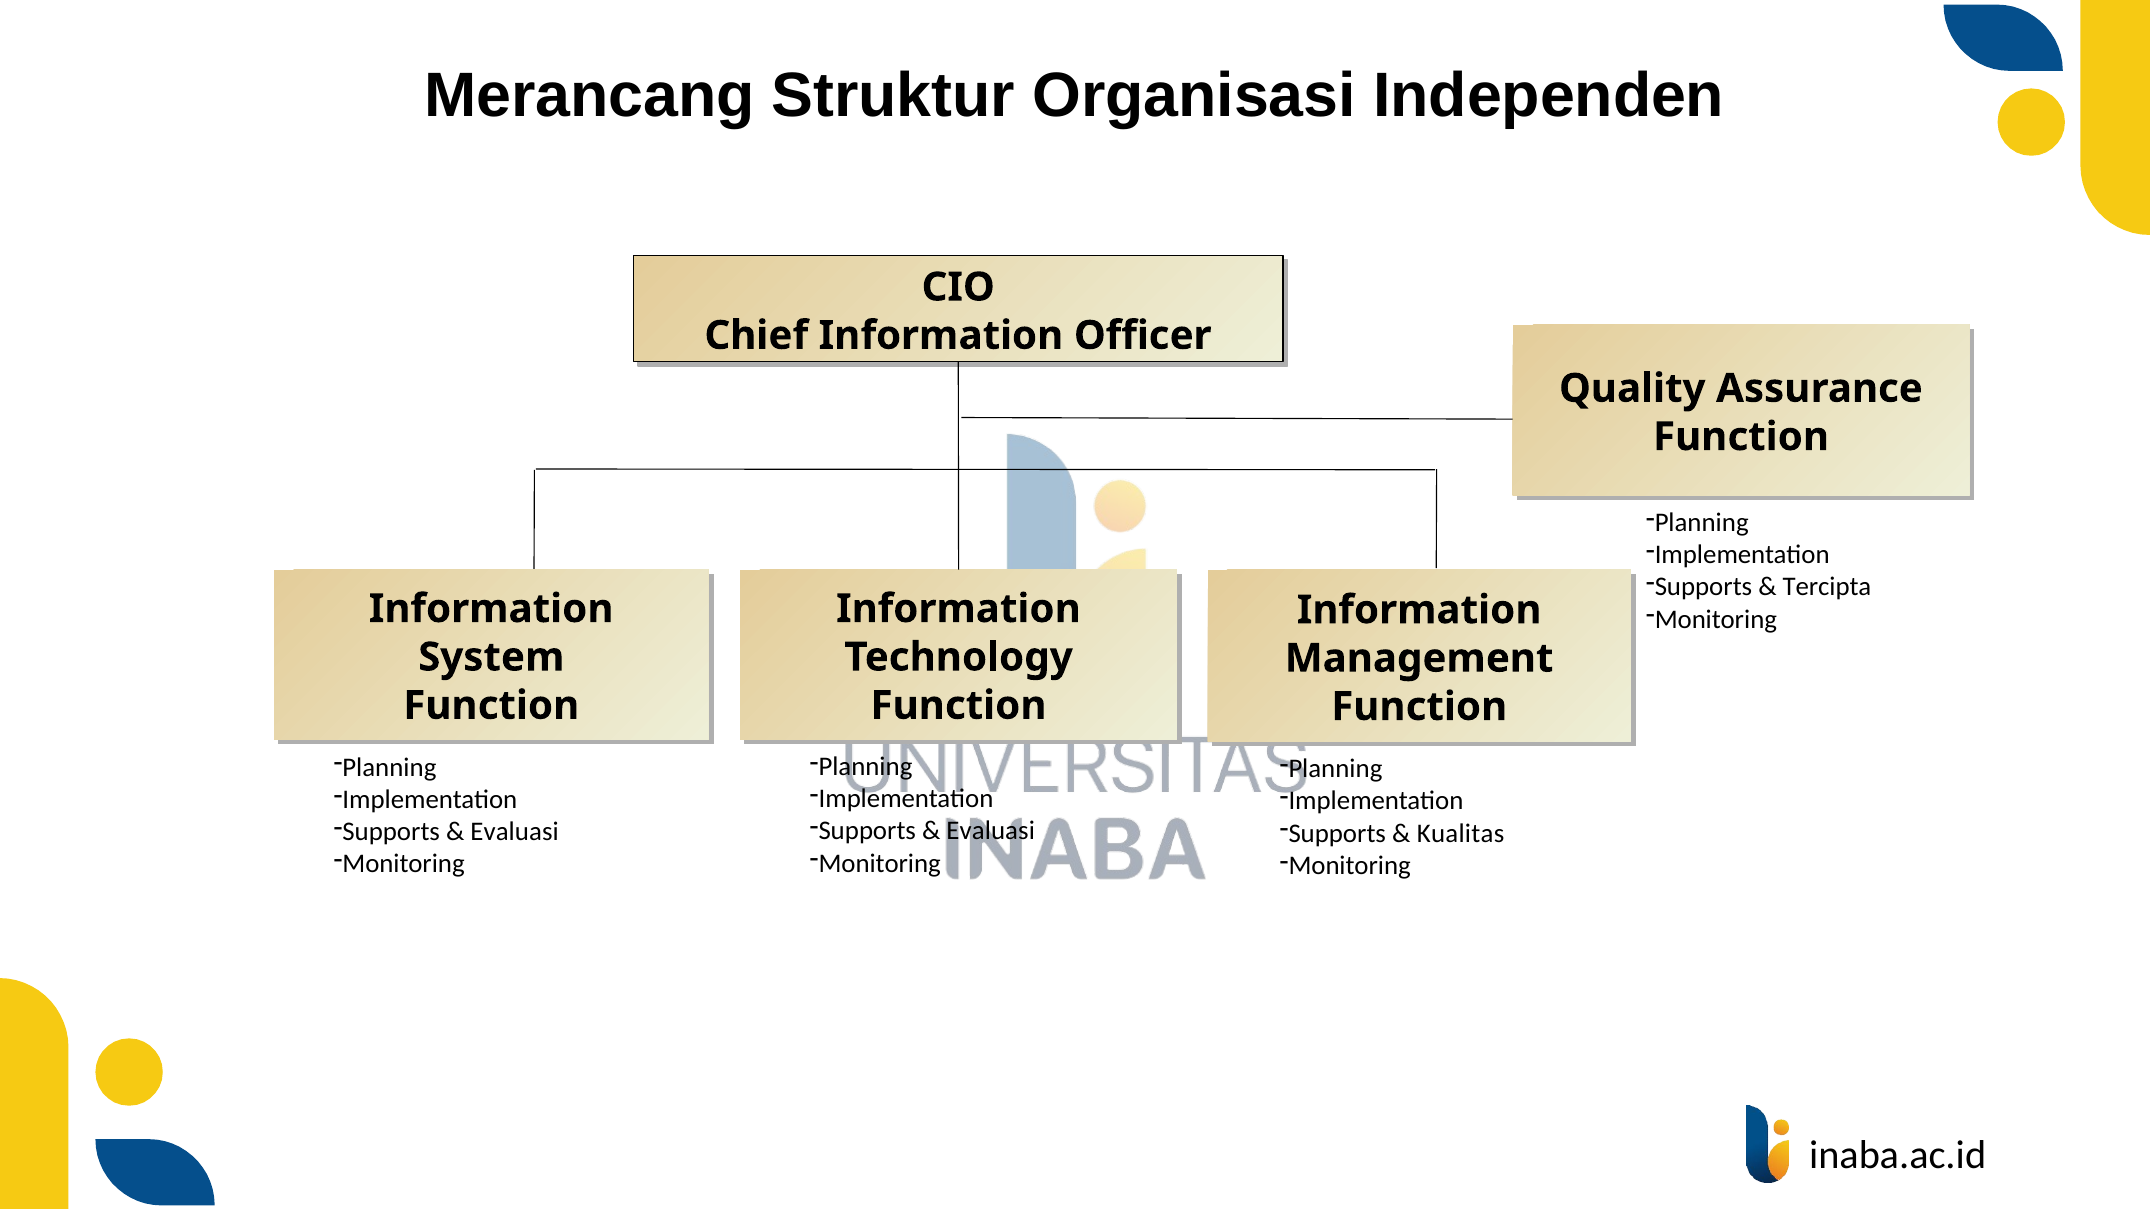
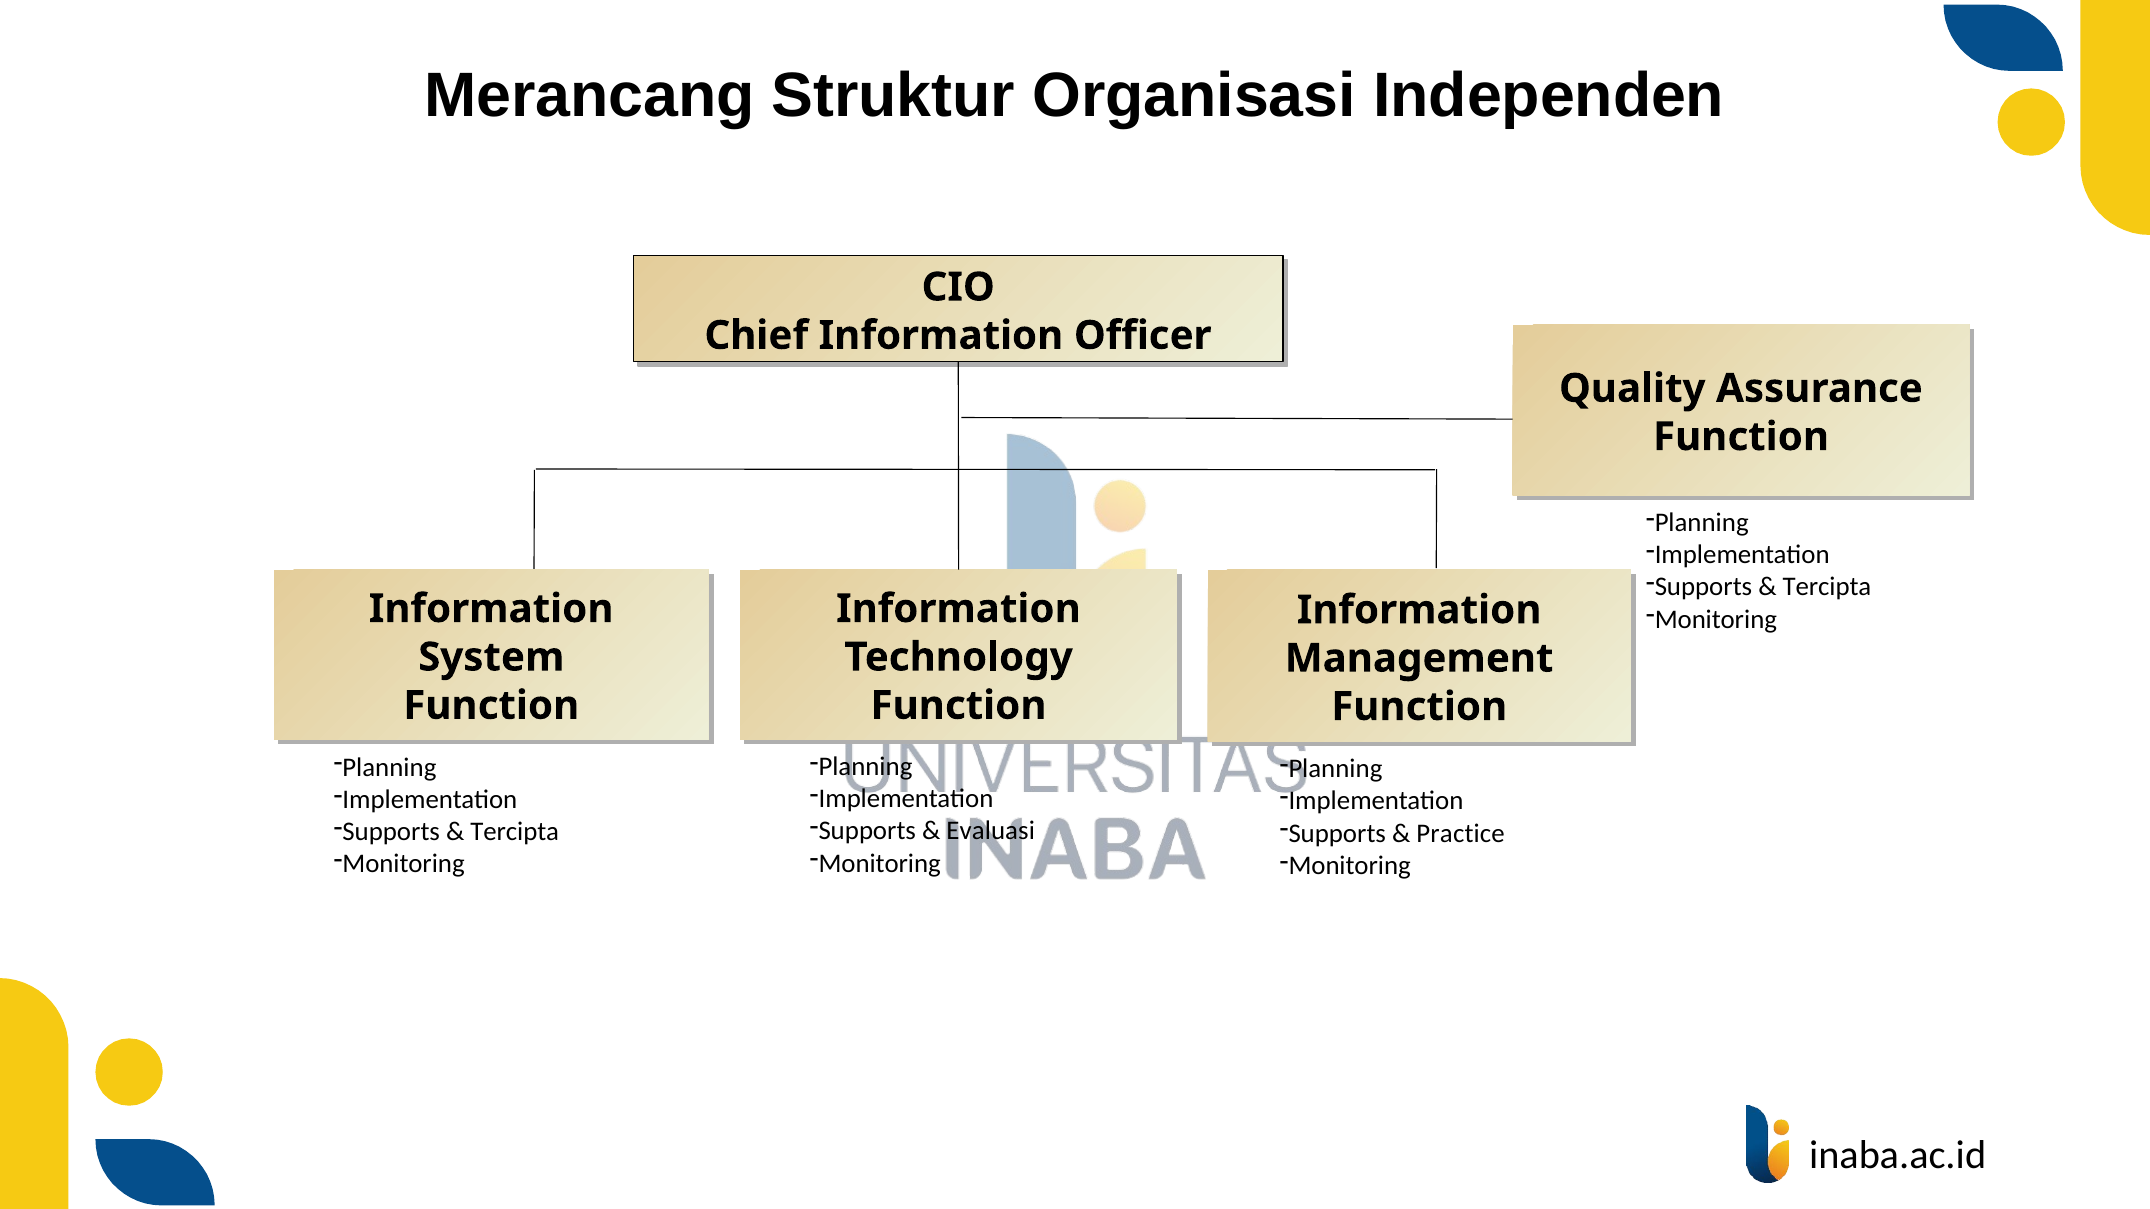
Evaluasi: Evaluasi -> Tercipta (515, 832)
Kualitas: Kualitas -> Practice (1461, 834)
